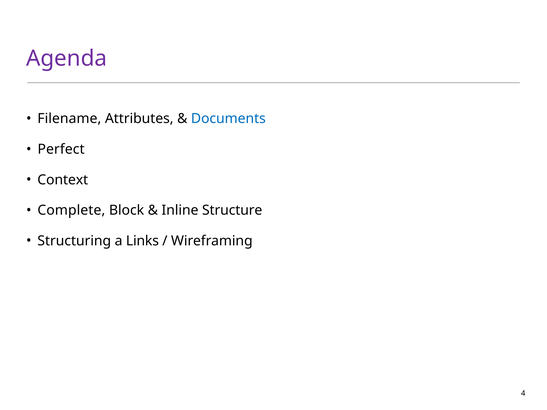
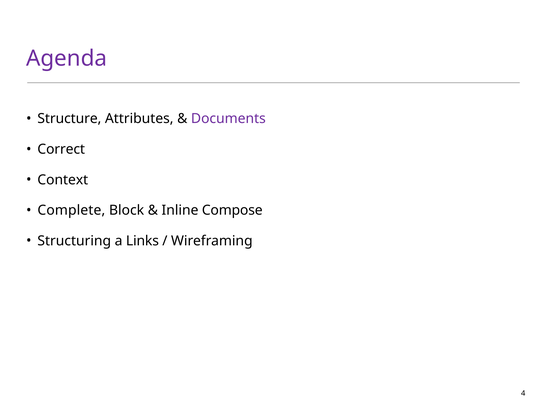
Filename: Filename -> Structure (69, 119)
Documents colour: blue -> purple (228, 119)
Perfect: Perfect -> Correct (61, 149)
Structure: Structure -> Compose (232, 210)
